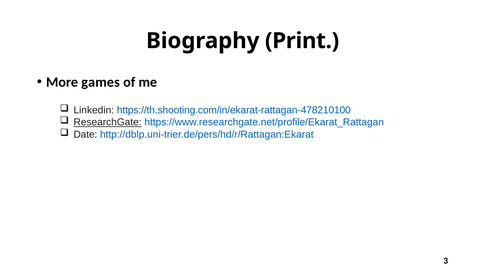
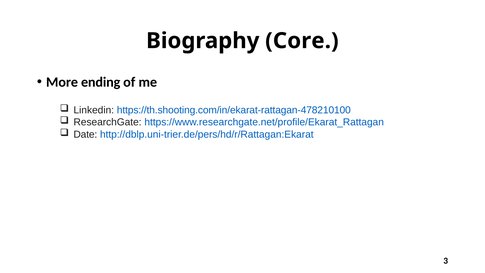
Print: Print -> Core (302, 41)
games: games -> ending (101, 82)
ResearchGate underline: present -> none (108, 122)
